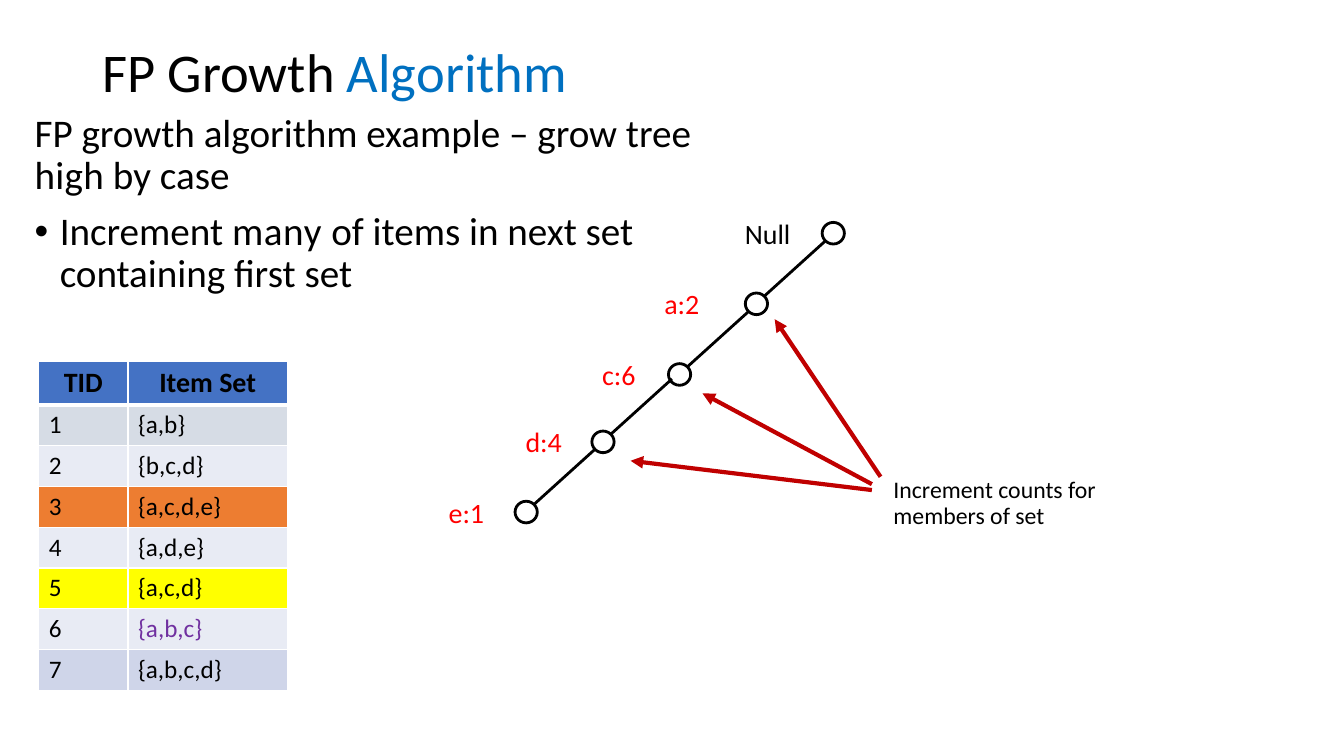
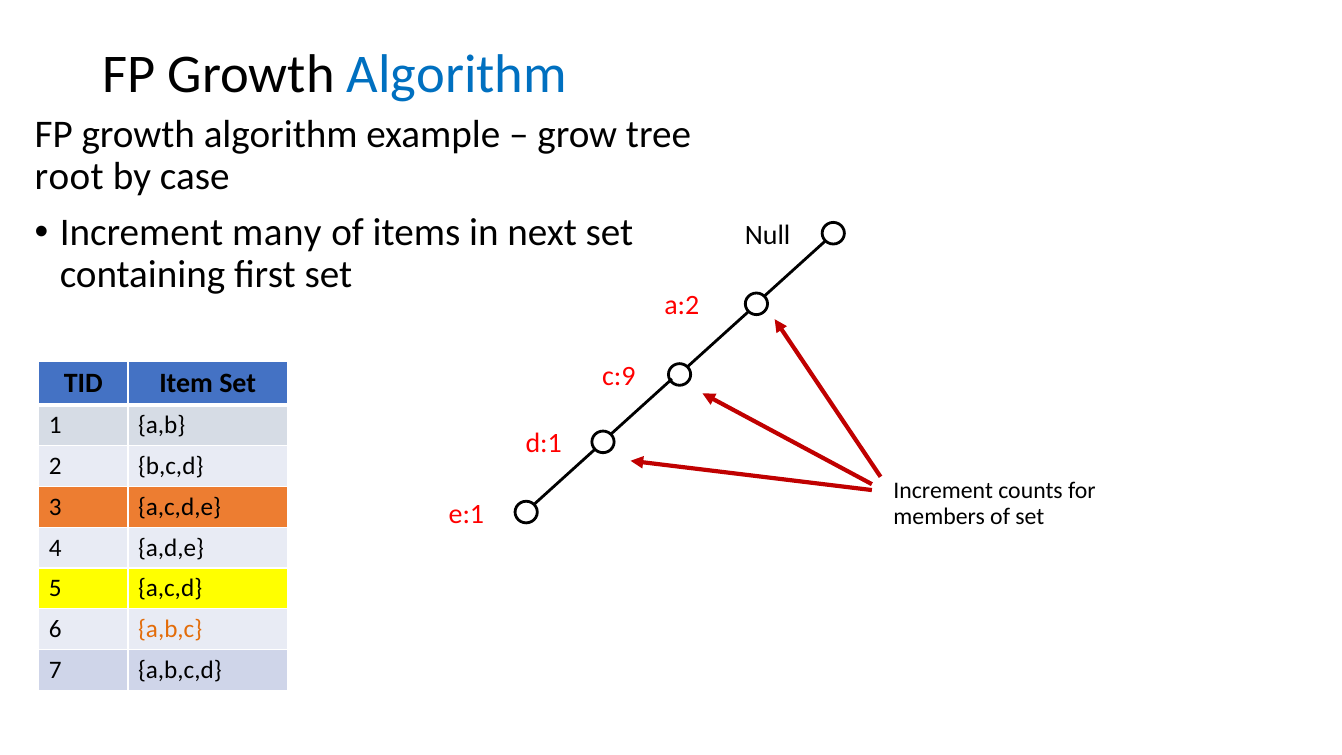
high: high -> root (69, 177)
c:6: c:6 -> c:9 (619, 376)
d:4: d:4 -> d:1 (544, 444)
a,b,c colour: purple -> orange (170, 629)
